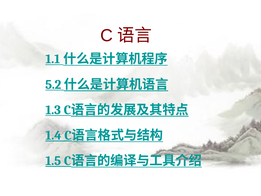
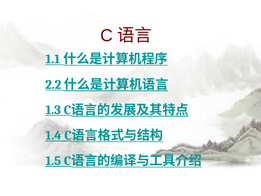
5.2: 5.2 -> 2.2 (53, 84)
